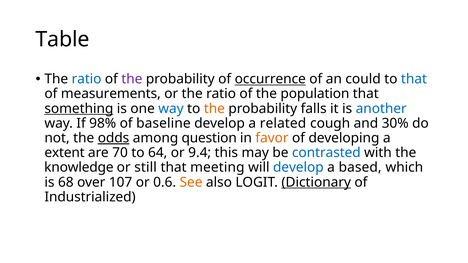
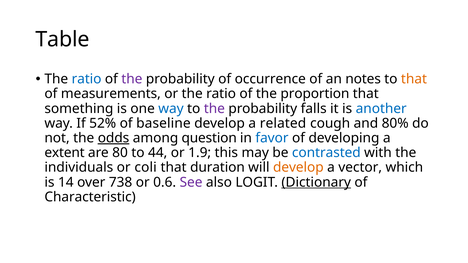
occurrence underline: present -> none (270, 79)
could: could -> notes (363, 79)
that colour: blue -> orange (414, 79)
population: population -> proportion (315, 94)
something underline: present -> none (79, 109)
the colour: orange -> purple (214, 109)
98%: 98% -> 52% (103, 123)
30%: 30% -> 80% (395, 123)
favor colour: orange -> blue (272, 138)
70: 70 -> 80 (120, 153)
64: 64 -> 44 (158, 153)
9.4: 9.4 -> 1.9 (200, 153)
knowledge: knowledge -> individuals (79, 168)
still: still -> coli (146, 168)
meeting: meeting -> duration (217, 168)
develop colour: blue -> orange (298, 168)
based: based -> vector (360, 168)
68: 68 -> 14 (66, 182)
107: 107 -> 738 (121, 182)
See colour: orange -> purple (191, 182)
Industrialized: Industrialized -> Characteristic (90, 197)
